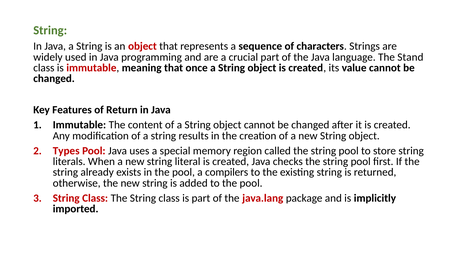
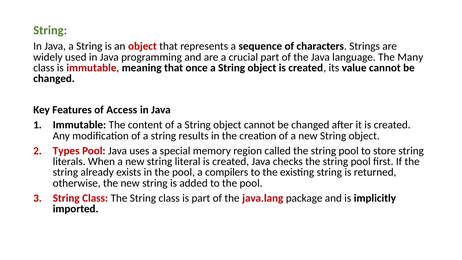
Stand: Stand -> Many (410, 57)
Return: Return -> Access (122, 110)
